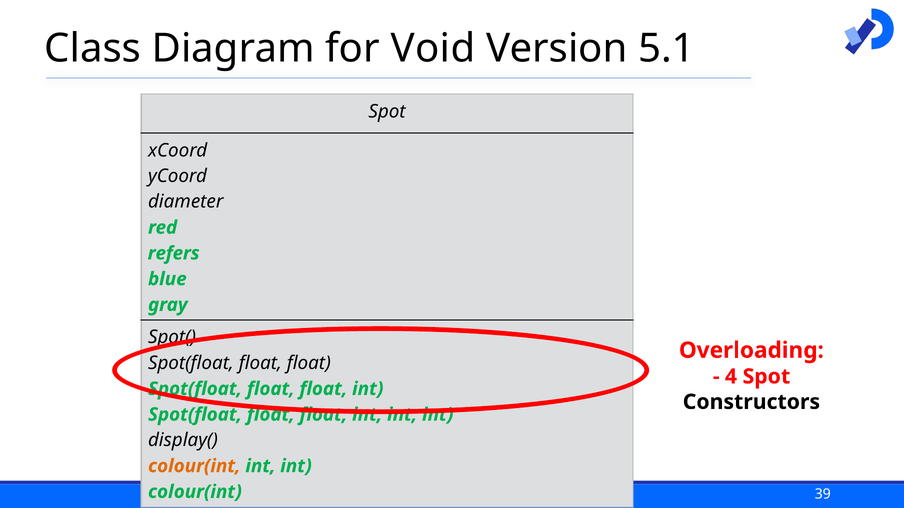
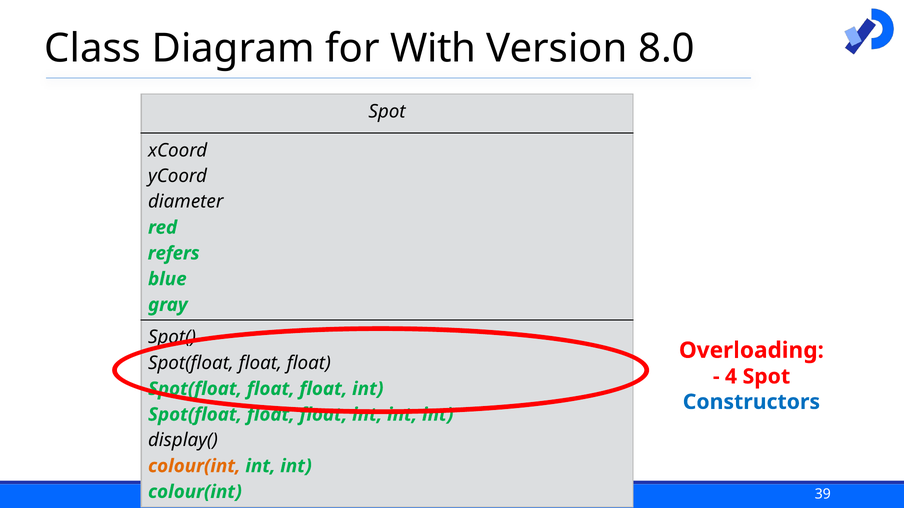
Void: Void -> With (433, 49)
5.1: 5.1 -> 8.0 (666, 49)
Constructors colour: black -> blue (751, 402)
